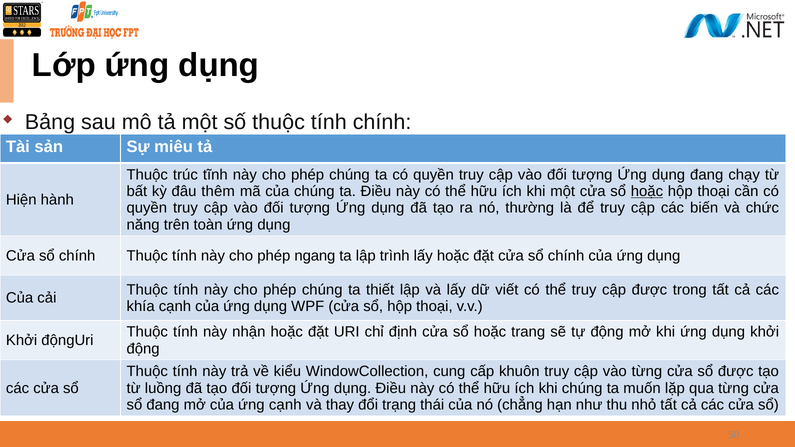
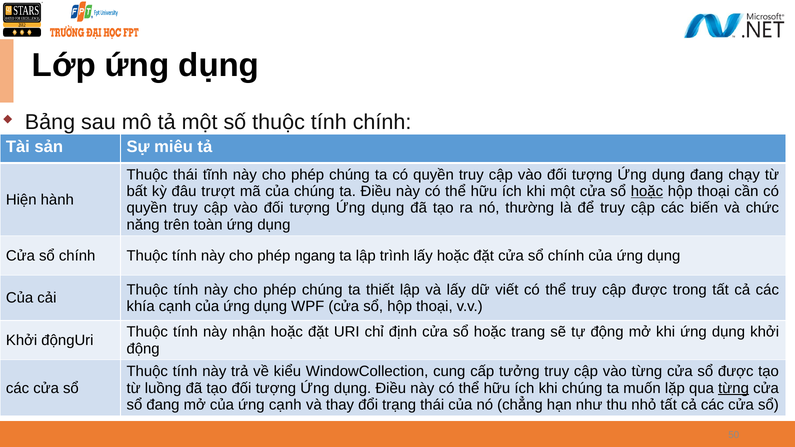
Thuộc trúc: trúc -> thái (185, 175)
thêm: thêm -> trượt (218, 191)
khuôn: khuôn -> tưởng (519, 372)
từng underline: none -> present (734, 388)
